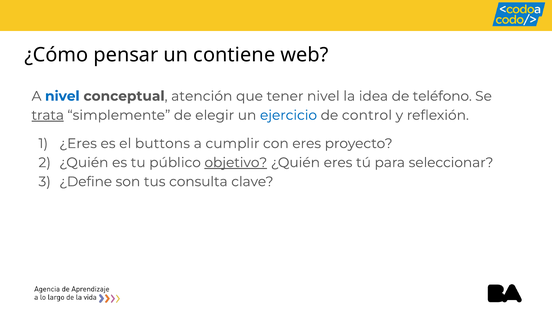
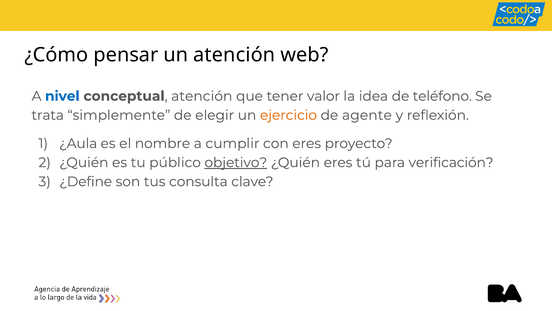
un contiene: contiene -> atención (234, 55)
tener nivel: nivel -> valor (323, 96)
trata underline: present -> none (48, 115)
ejercicio colour: blue -> orange (289, 115)
control: control -> agente (367, 115)
¿Eres: ¿Eres -> ¿Aula (78, 143)
buttons: buttons -> nombre (163, 143)
seleccionar: seleccionar -> verificación (451, 162)
